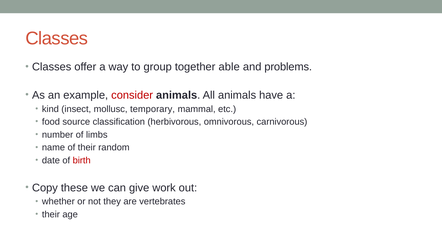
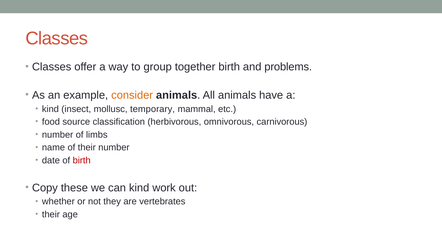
together able: able -> birth (229, 67)
consider colour: red -> orange (132, 95)
their random: random -> number (114, 148)
can give: give -> kind (139, 188)
